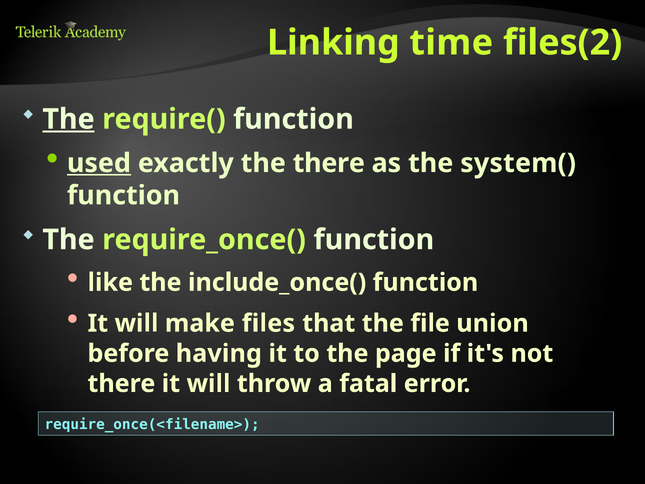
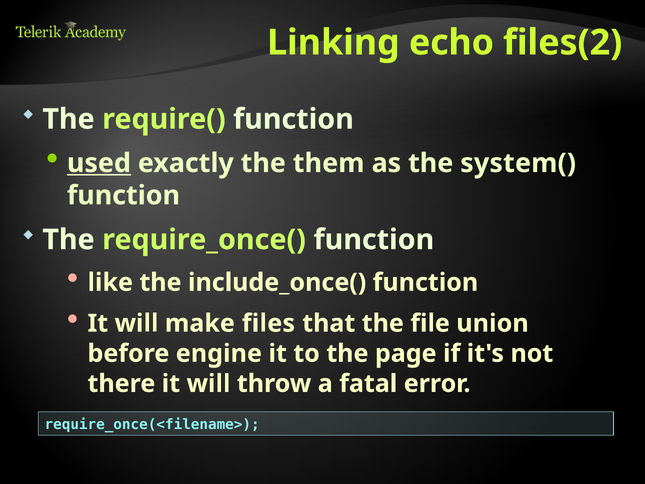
time: time -> echo (451, 43)
The underline: present -> none (69, 119)
the there: there -> them (329, 163)
having: having -> engine (219, 353)
